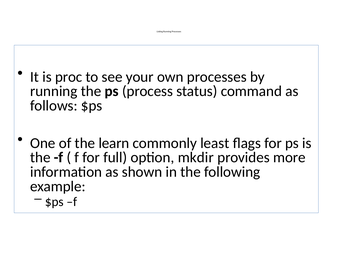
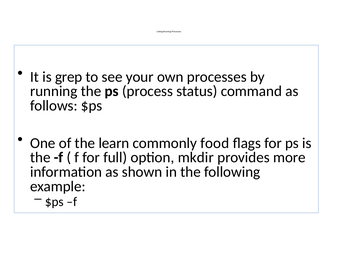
proc: proc -> grep (69, 77)
least: least -> food (215, 143)
